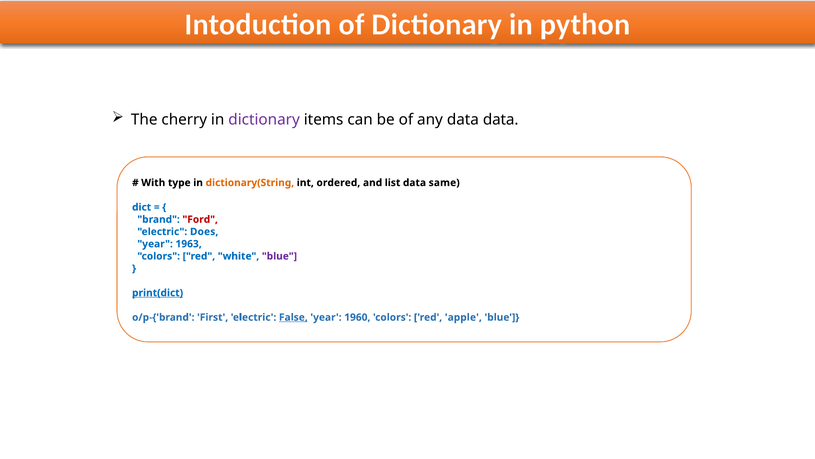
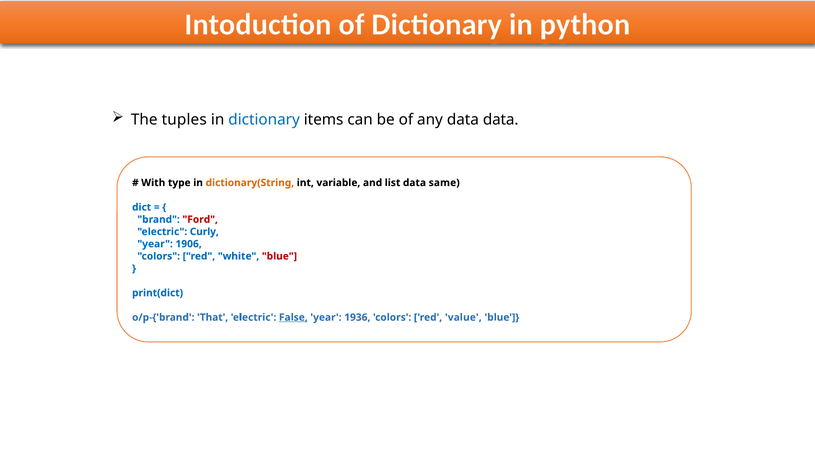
cherry: cherry -> tuples (184, 119)
dictionary colour: purple -> blue (264, 119)
ordered: ordered -> variable (338, 183)
Does: Does -> Curly (204, 231)
1963: 1963 -> 1906 (189, 244)
blue colour: purple -> red (279, 256)
print(dict underline: present -> none (158, 293)
First: First -> That (213, 317)
1960: 1960 -> 1936 (357, 317)
apple: apple -> value (463, 317)
